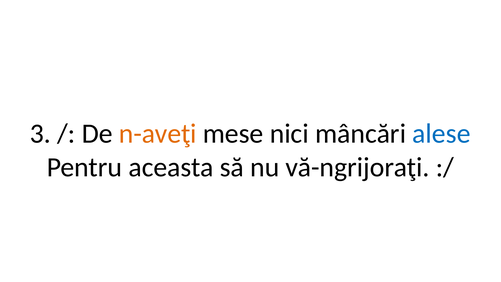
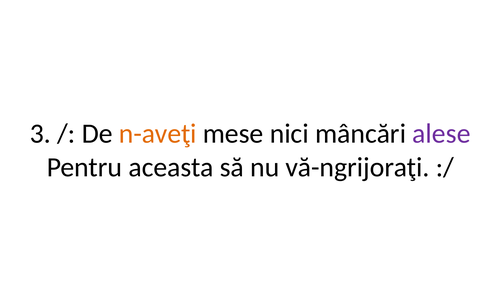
alese colour: blue -> purple (441, 134)
